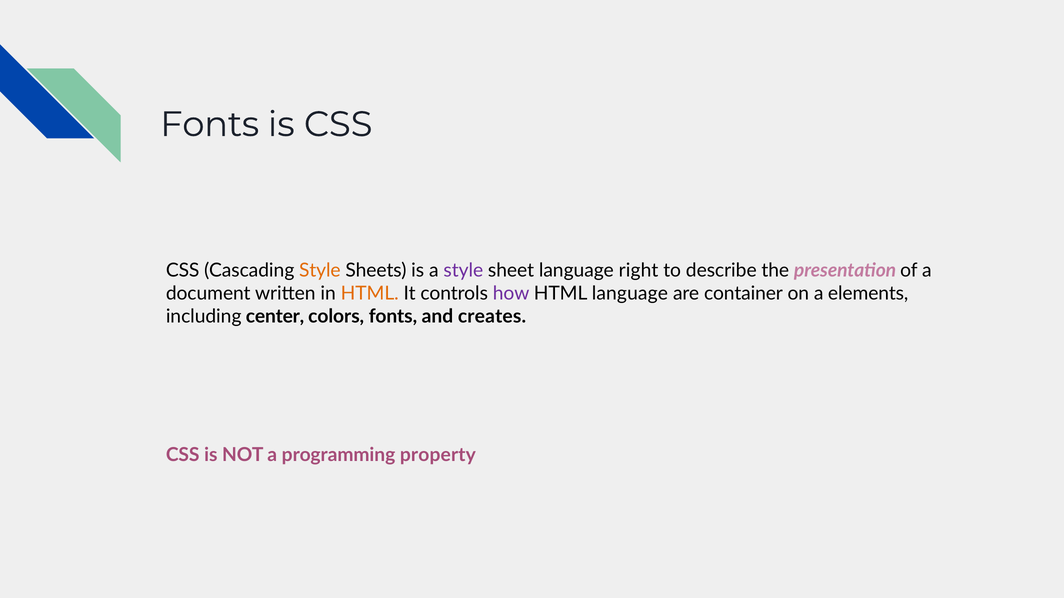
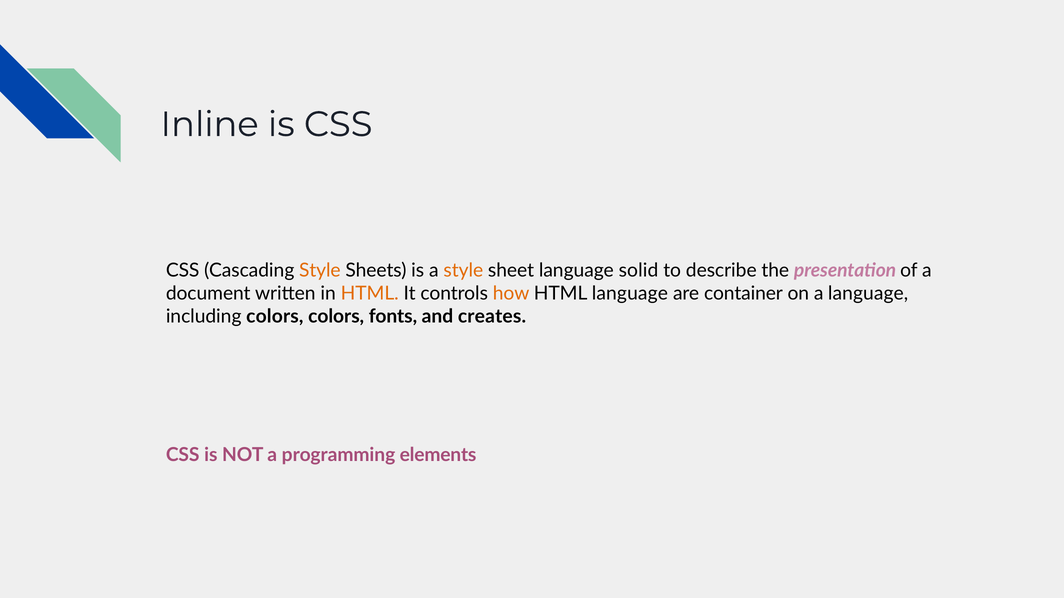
Fonts: Fonts -> Inline (210, 125)
style colour: purple -> orange (463, 271)
right: right -> solid (638, 271)
how colour: purple -> orange (511, 294)
a elements: elements -> language (868, 294)
including center: center -> colors (275, 317)
property: property -> elements (438, 455)
